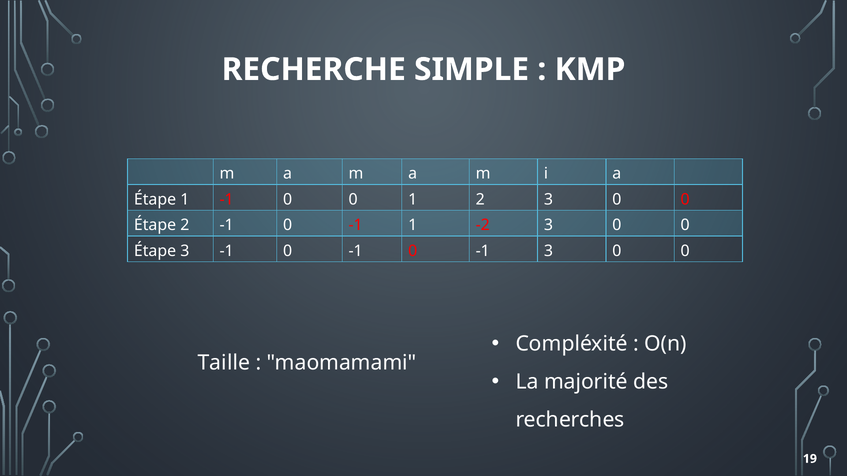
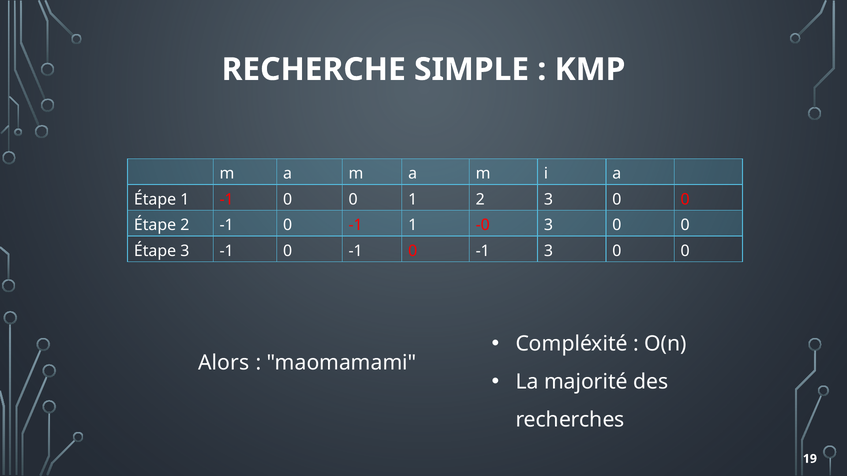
-2: -2 -> -0 (483, 225)
Taille: Taille -> Alors (224, 363)
